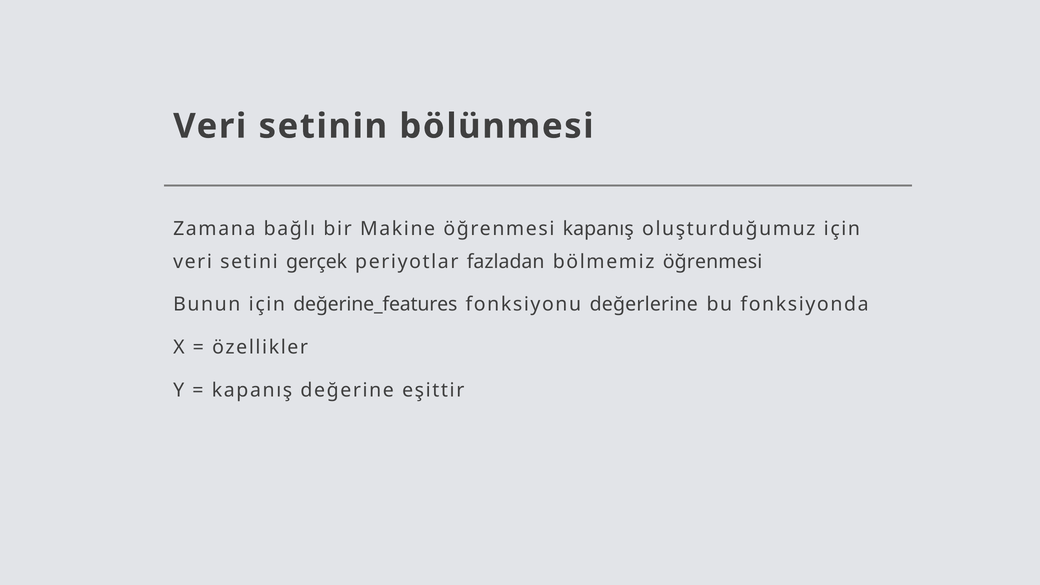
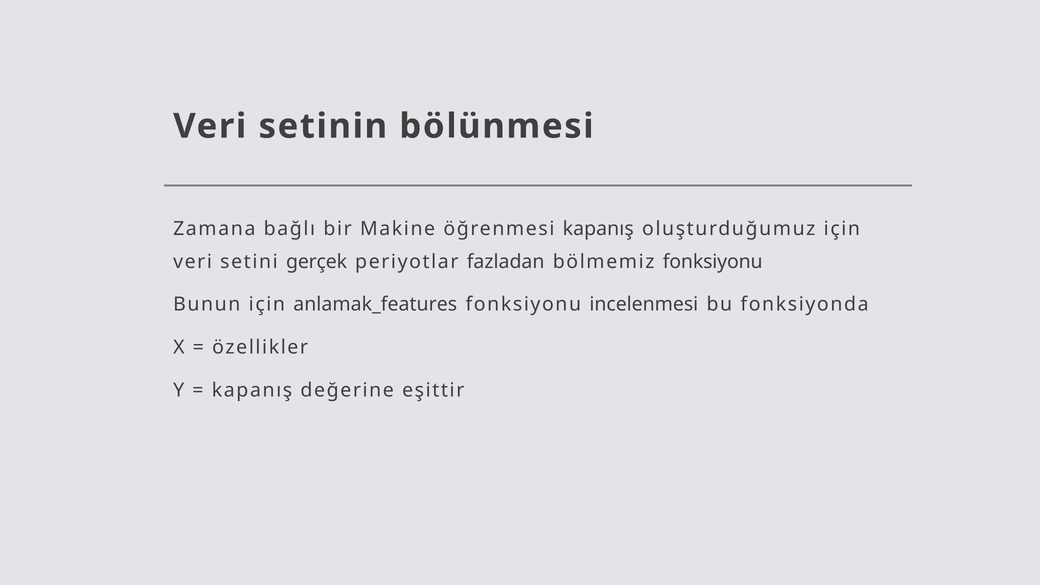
bölmemiz öğrenmesi: öğrenmesi -> fonksiyonu (713, 262)
değerine_features: değerine_features -> anlamak_features (375, 305)
değerlerine: değerlerine -> incelenmesi (644, 305)
